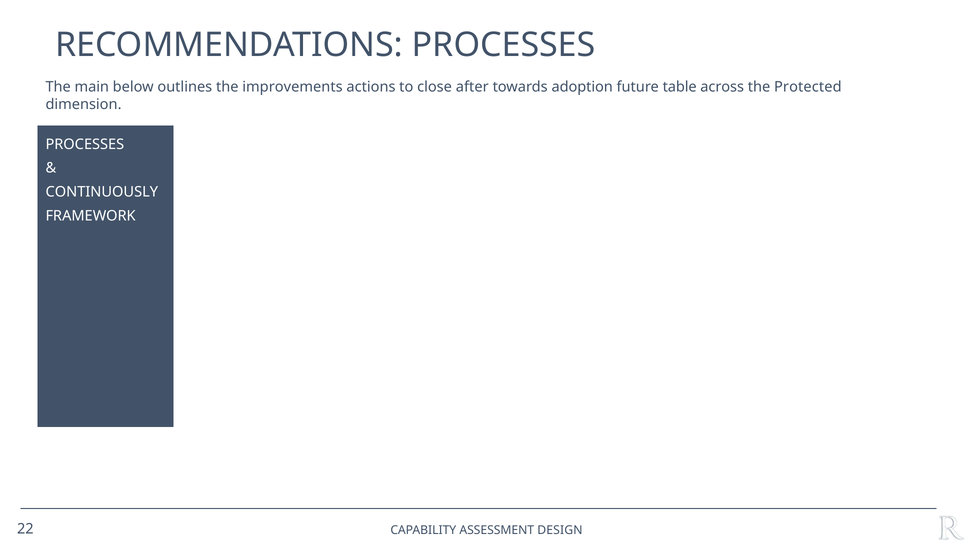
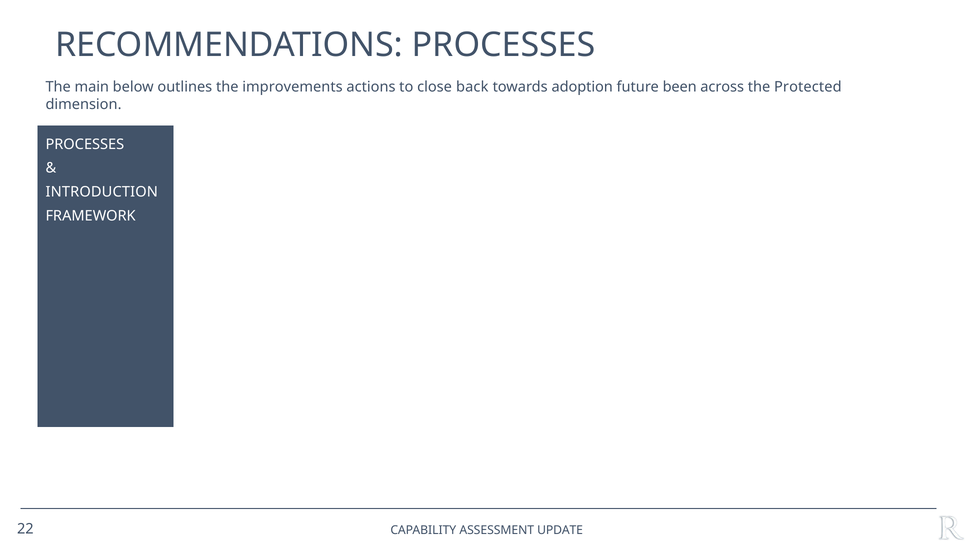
after: after -> back (472, 87)
table: table -> been (680, 87)
CONTINUOUSLY: CONTINUOUSLY -> INTRODUCTION (102, 192)
DESIGN: DESIGN -> UPDATE (560, 530)
